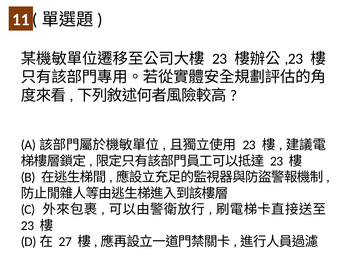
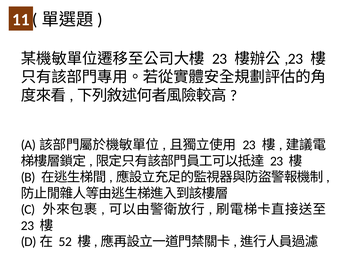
27: 27 -> 52 (65, 241)
